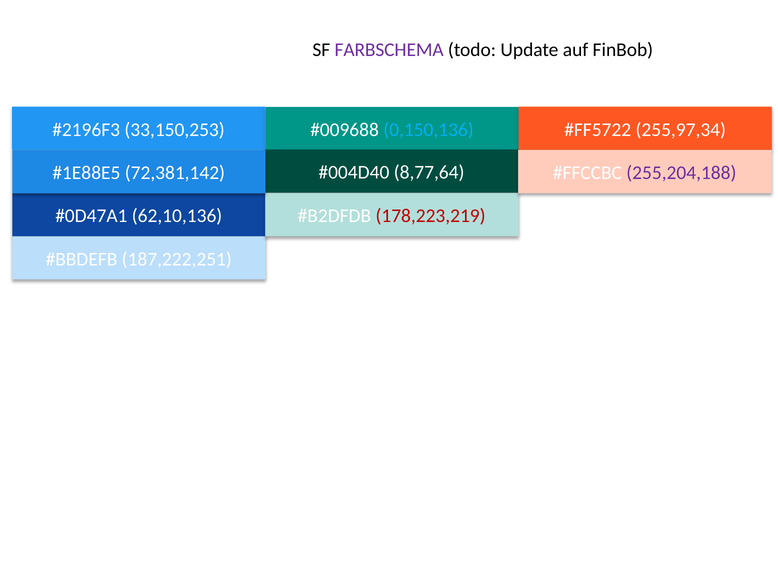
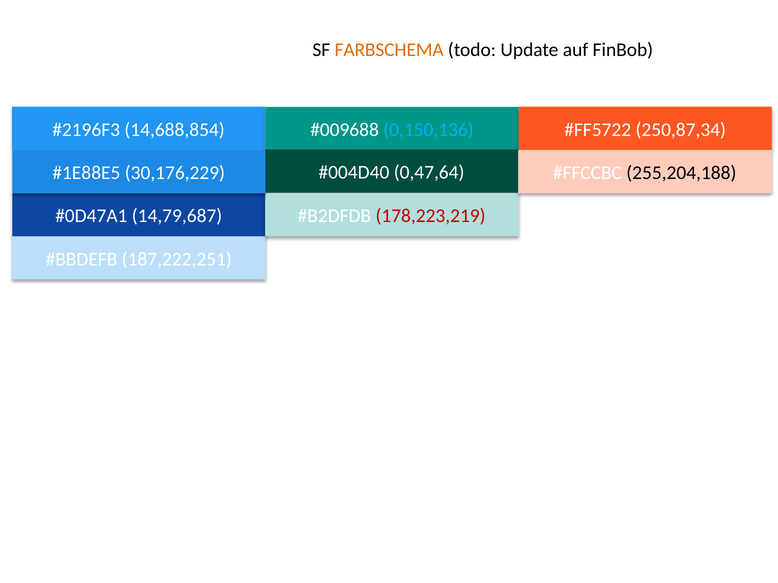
FARBSCHEMA colour: purple -> orange (389, 50)
33,150,253: 33,150,253 -> 14,688,854 (175, 130)
255,97,34: 255,97,34 -> 250,87,34 (681, 130)
8,77,64: 8,77,64 -> 0,47,64 (429, 173)
72,381,142: 72,381,142 -> 30,176,229 (175, 173)
255,204,188 colour: purple -> black (681, 173)
62,10,136: 62,10,136 -> 14,79,687 (177, 216)
